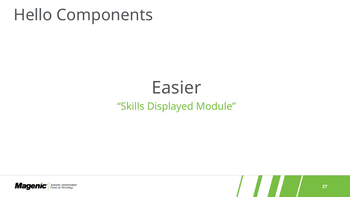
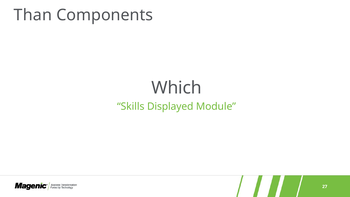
Hello: Hello -> Than (33, 15)
Easier: Easier -> Which (177, 88)
